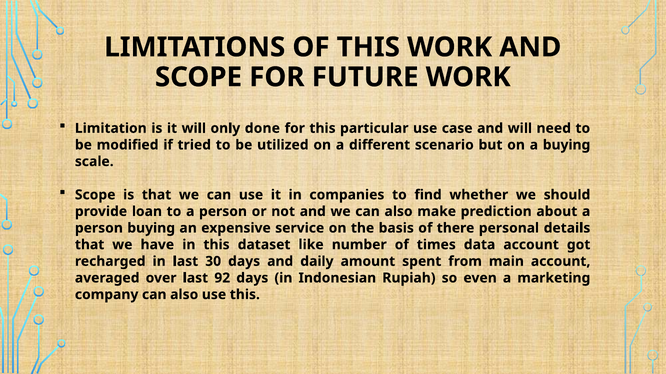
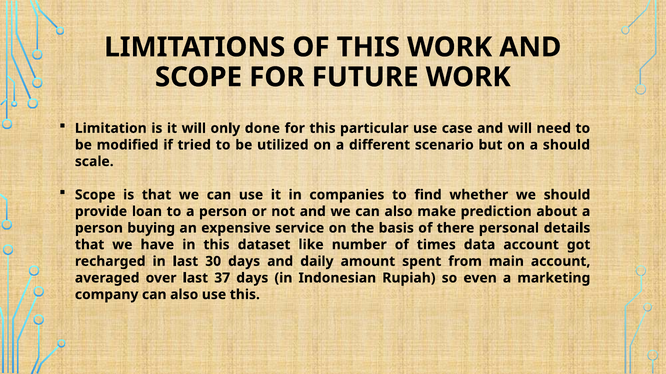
a buying: buying -> should (566, 145)
92: 92 -> 37 (222, 278)
